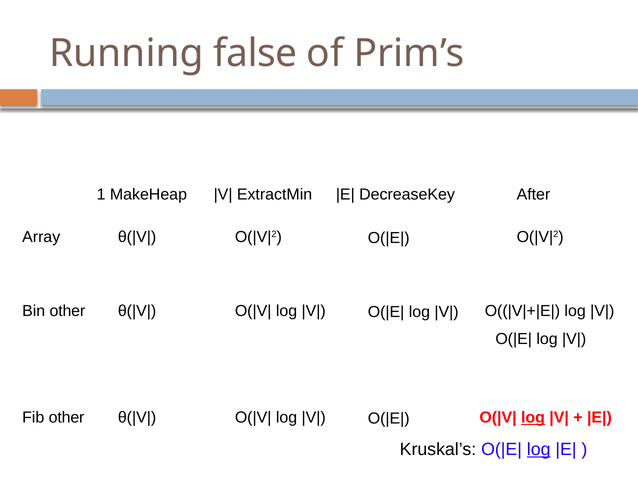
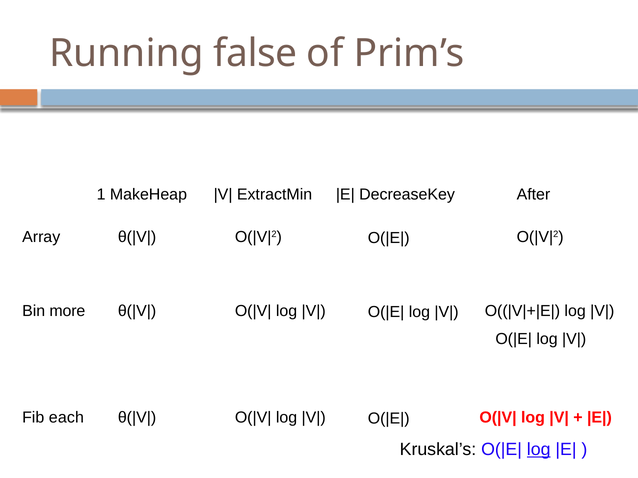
Bin other: other -> more (67, 312)
Fib other: other -> each (66, 418)
log underline: present -> none (533, 418)
